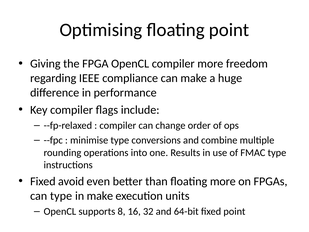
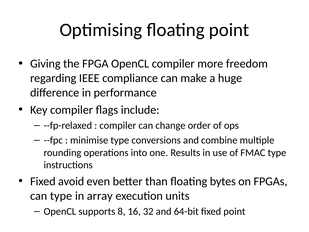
floating more: more -> bytes (223, 181)
in make: make -> array (100, 196)
